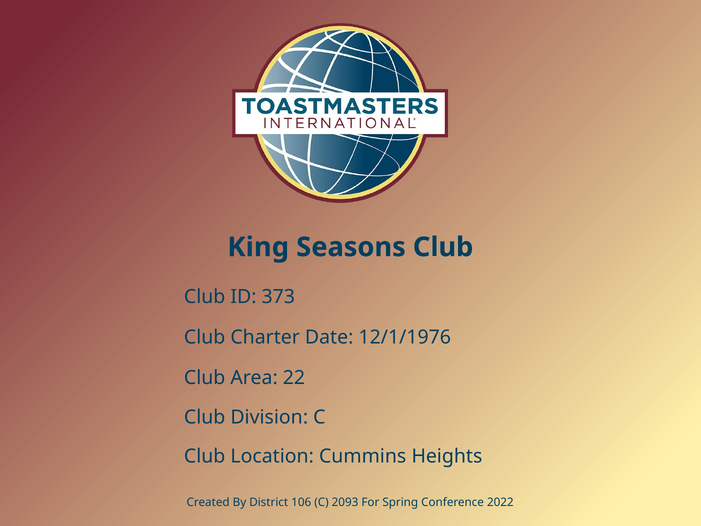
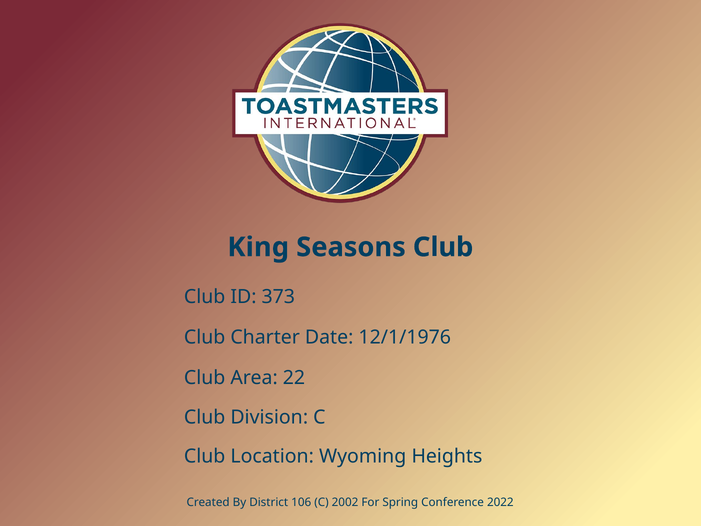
Cummins: Cummins -> Wyoming (363, 456)
2093: 2093 -> 2002 (345, 502)
